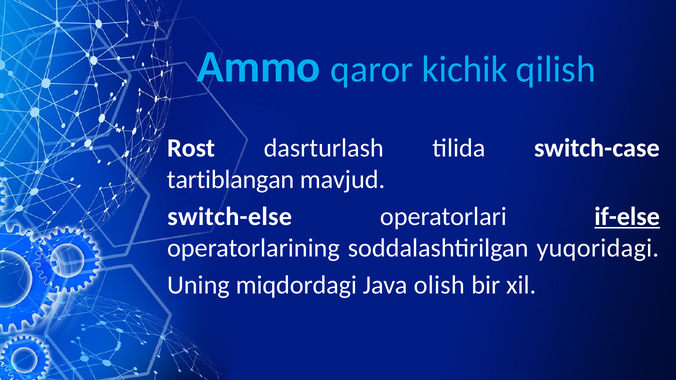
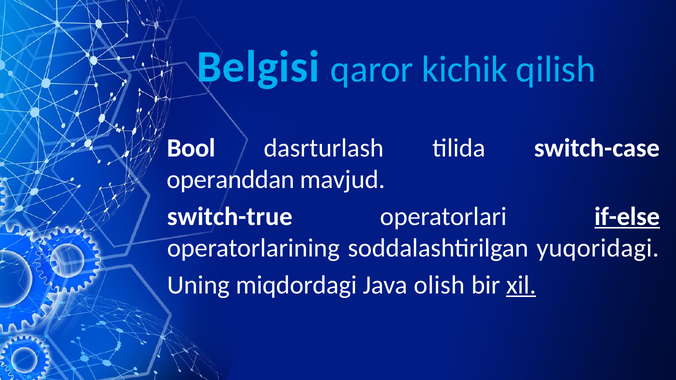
Ammo: Ammo -> Belgisi (258, 67)
Rost: Rost -> Bool (191, 148)
tartiblangan: tartiblangan -> operanddan (231, 180)
switch-else: switch-else -> switch-true (230, 217)
xil underline: none -> present (521, 285)
